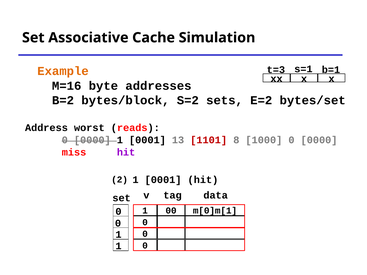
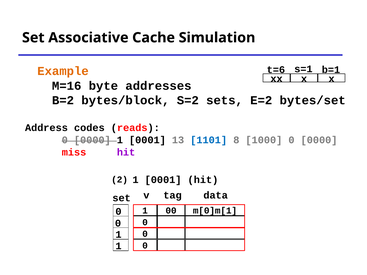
t=3: t=3 -> t=6 (276, 70)
worst: worst -> codes (89, 128)
1101 colour: red -> blue (209, 140)
